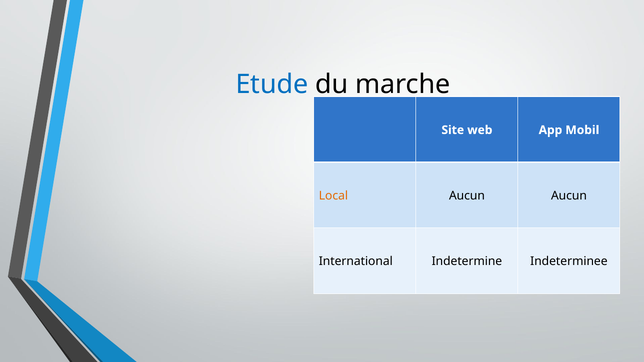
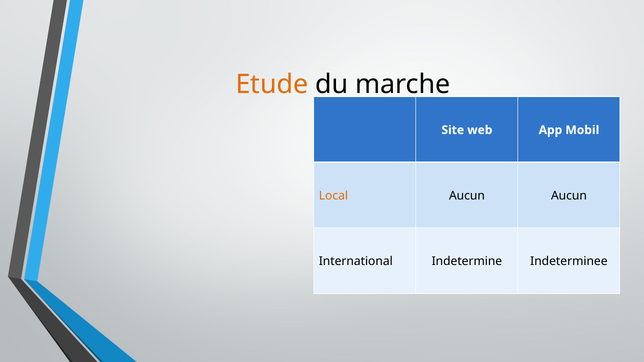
Etude colour: blue -> orange (272, 84)
